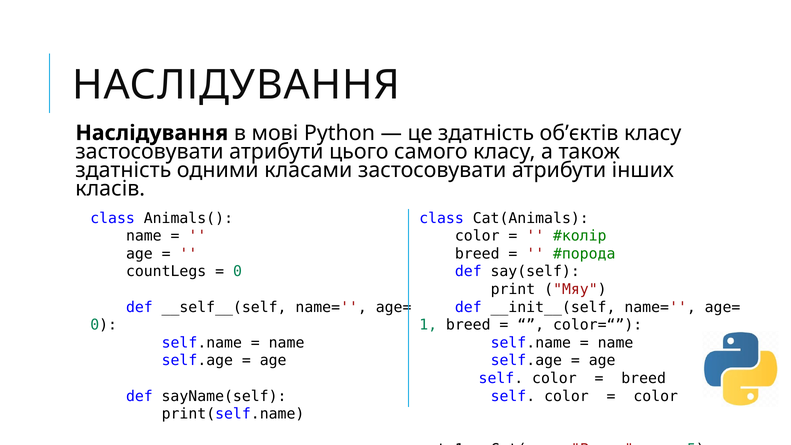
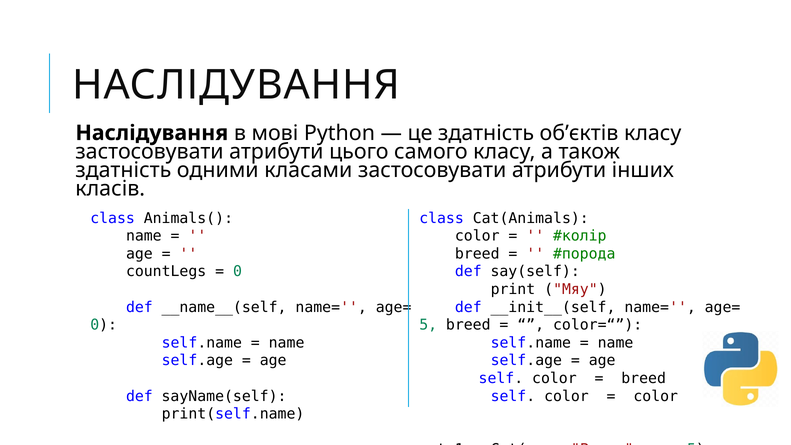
__self__(self: __self__(self -> __name__(self (224, 307)
1: 1 -> 5 (428, 325)
